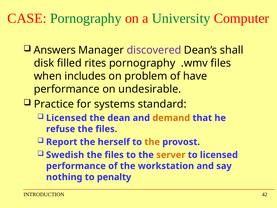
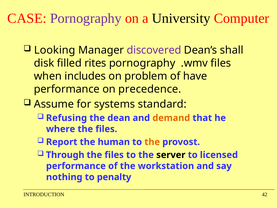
Pornography colour: green -> purple (86, 18)
University colour: green -> black (181, 18)
Answers: Answers -> Looking (55, 50)
undesirable: undesirable -> precedence (150, 89)
Practice: Practice -> Assume (54, 104)
Licensed: Licensed -> Refusing (67, 118)
refuse: refuse -> where (61, 129)
herself: herself -> human (114, 142)
Swedish: Swedish -> Through (65, 155)
server colour: orange -> black (171, 155)
